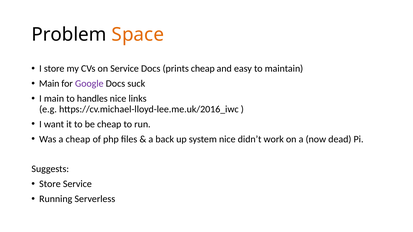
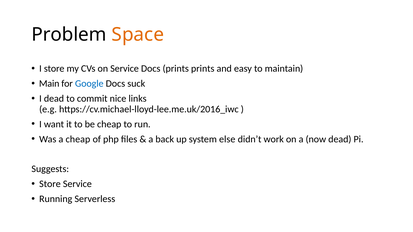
prints cheap: cheap -> prints (203, 69)
Google colour: purple -> blue (89, 84)
I main: main -> dead (54, 99)
handles: handles -> commit (92, 99)
system nice: nice -> else (227, 139)
